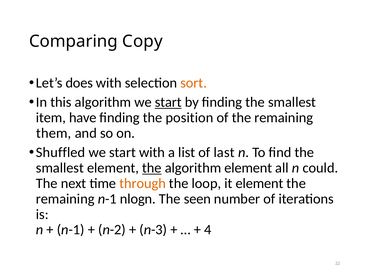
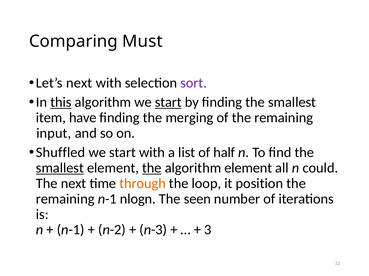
Copy: Copy -> Must (142, 41)
Let’s does: does -> next (79, 83)
sort colour: orange -> purple (194, 83)
this underline: none -> present (61, 103)
position: position -> merging (189, 118)
them: them -> input (54, 134)
last: last -> half (224, 153)
smallest underline: none -> present (60, 168)
it element: element -> position (259, 184)
4: 4 -> 3 (208, 230)
